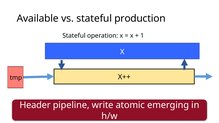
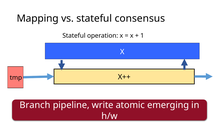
Available: Available -> Mapping (38, 18)
production: production -> consensus (140, 18)
Header: Header -> Branch (35, 105)
